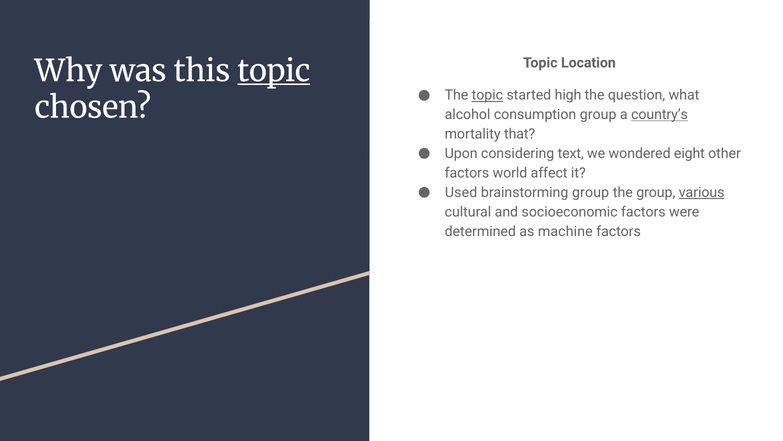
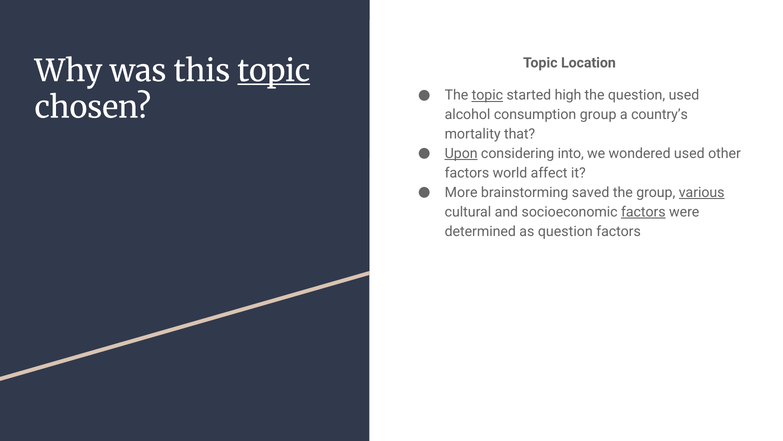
question what: what -> used (684, 95)
country’s underline: present -> none (660, 115)
Upon underline: none -> present (461, 153)
text: text -> into (571, 153)
wondered eight: eight -> used (689, 153)
Used: Used -> More (461, 192)
brainstorming group: group -> saved (591, 192)
factors underline: none -> present (643, 212)
as machine: machine -> question (565, 231)
